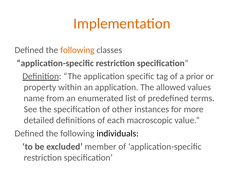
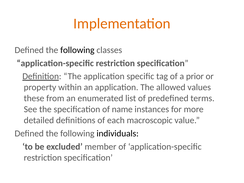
following colour: orange -> black (77, 50)
name: name -> these (34, 98)
other: other -> name (122, 109)
